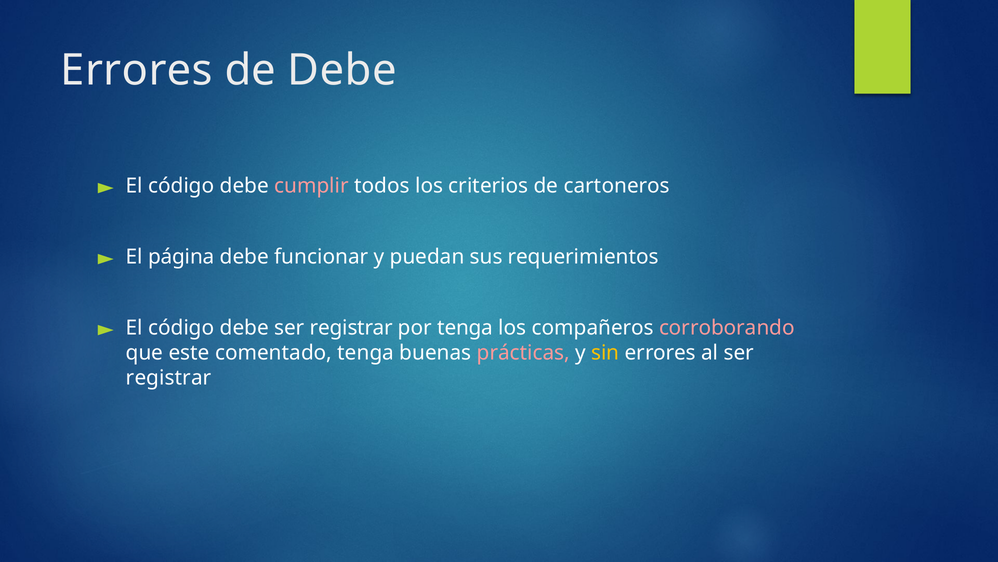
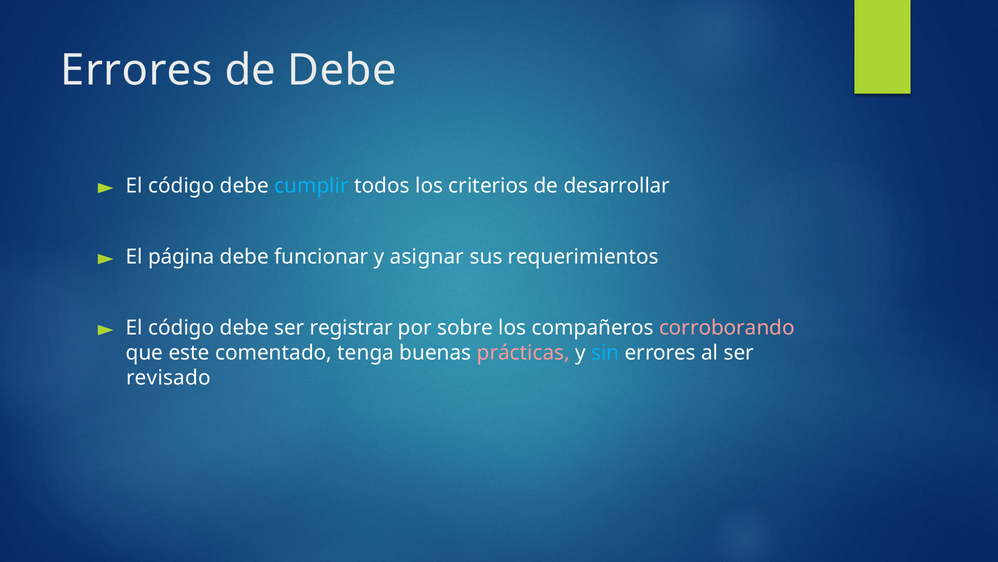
cumplir colour: pink -> light blue (312, 186)
cartoneros: cartoneros -> desarrollar (617, 186)
puedan: puedan -> asignar (427, 257)
por tenga: tenga -> sobre (465, 327)
sin colour: yellow -> light blue (605, 352)
registrar: registrar -> revisado (169, 377)
